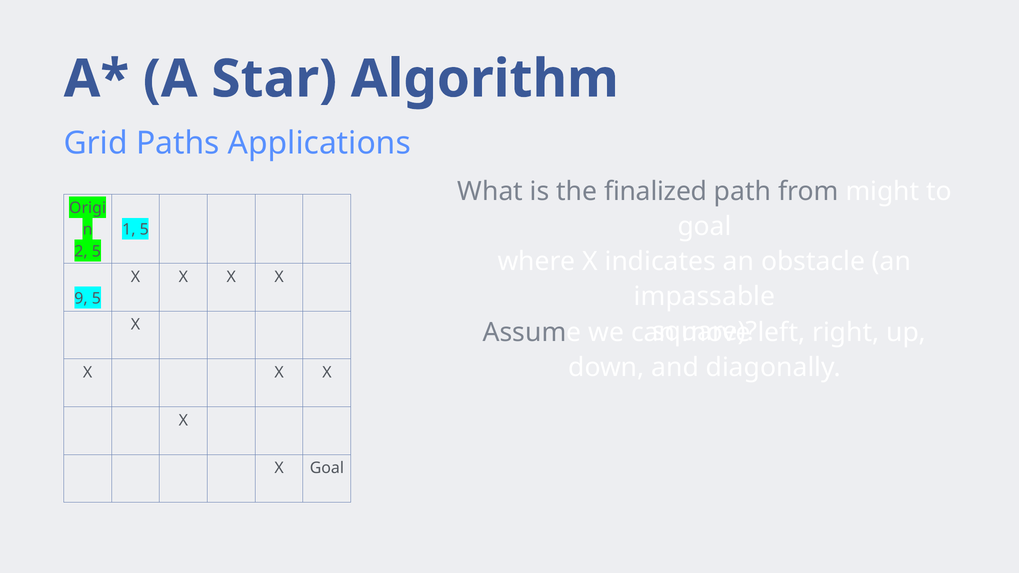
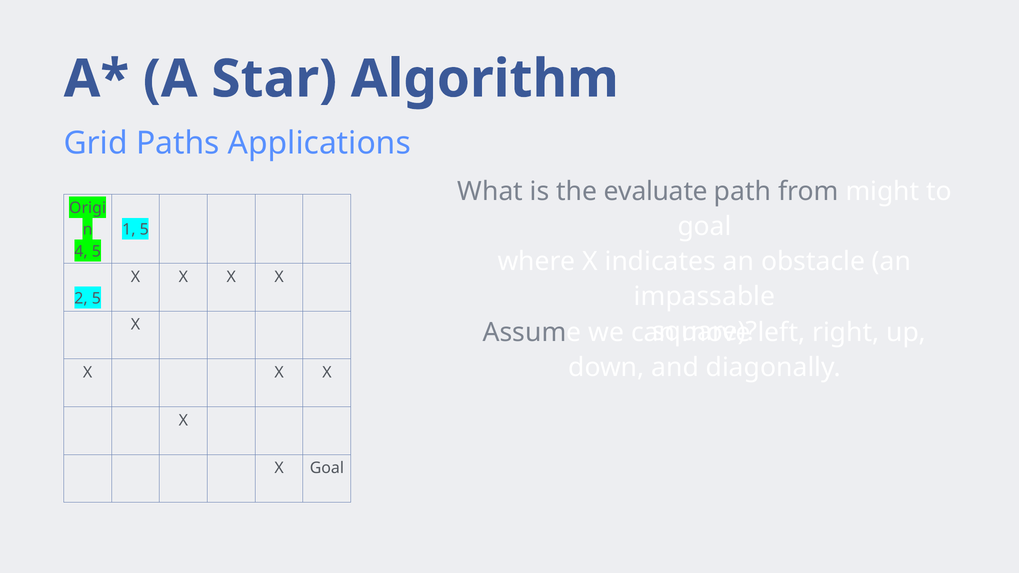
finalized: finalized -> evaluate (656, 192)
2: 2 -> 4 (81, 251)
9: 9 -> 2 (81, 299)
